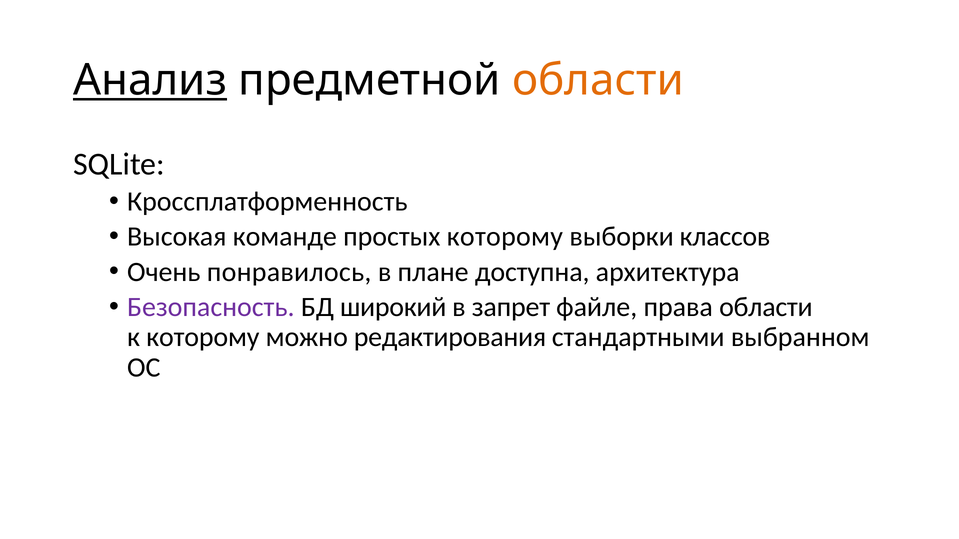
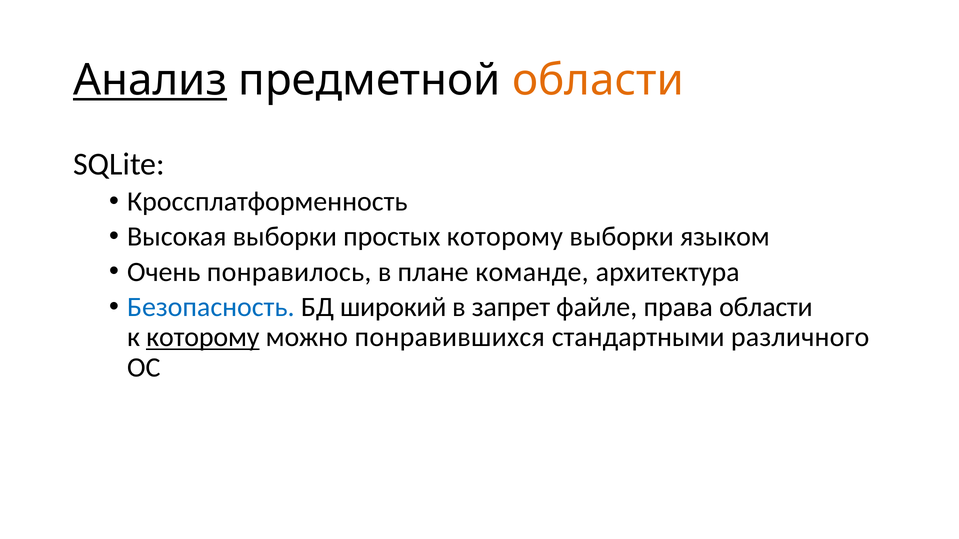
Высокая команде: команде -> выборки (285, 237)
классов: классов -> языком (725, 237)
доступна: доступна -> команде (532, 272)
Безопасность colour: purple -> blue (211, 307)
которому underline: none -> present (203, 337)
редактирования: редактирования -> понравившихся (450, 337)
выбранном: выбранном -> различного (800, 337)
